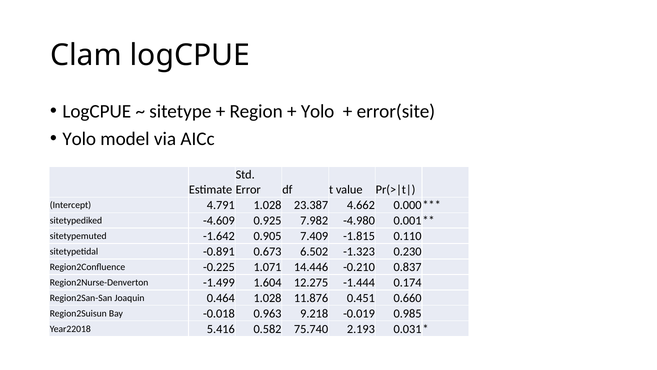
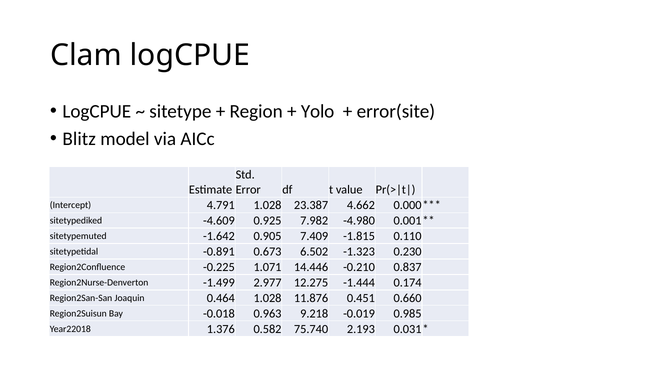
Yolo: Yolo -> Blitz (79, 139)
1.604: 1.604 -> 2.977 (268, 282)
5.416: 5.416 -> 1.376 (221, 329)
